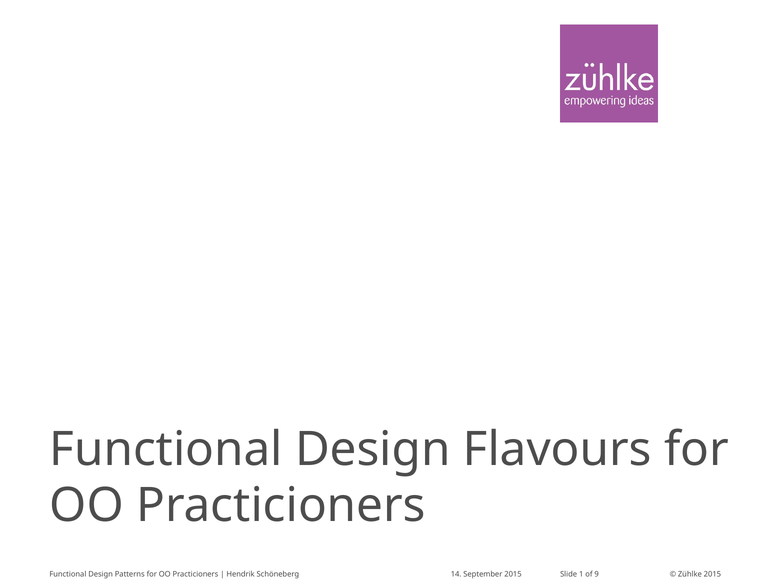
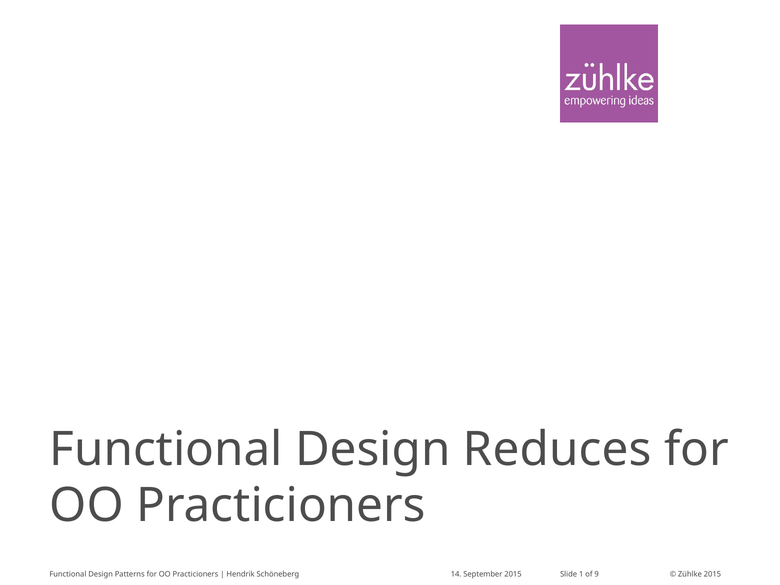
Flavours: Flavours -> Reduces (557, 449)
